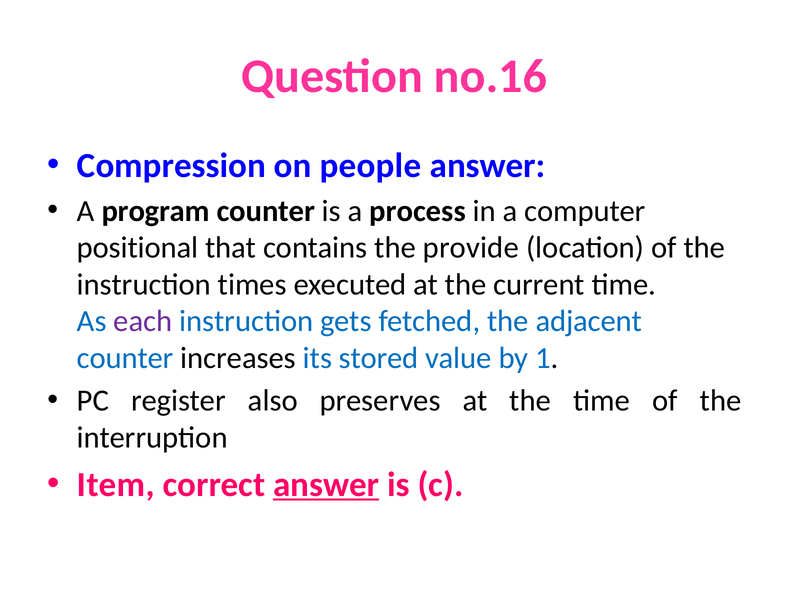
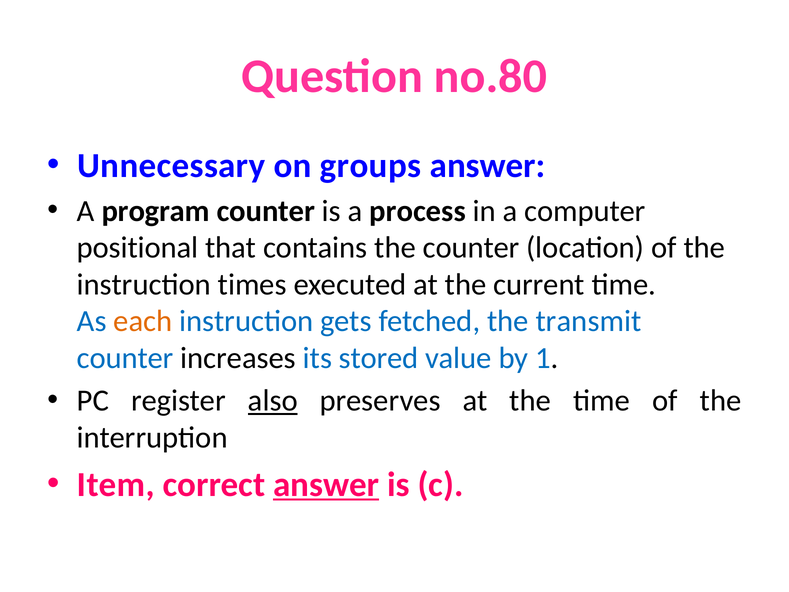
no.16: no.16 -> no.80 (491, 76)
Compression: Compression -> Unnecessary (171, 166)
people: people -> groups (371, 166)
the provide: provide -> counter (471, 248)
each colour: purple -> orange (143, 321)
adjacent: adjacent -> transmit (589, 321)
also underline: none -> present (273, 401)
